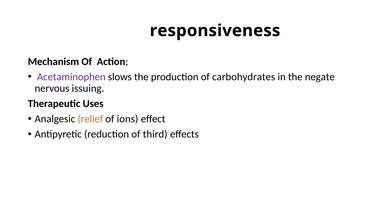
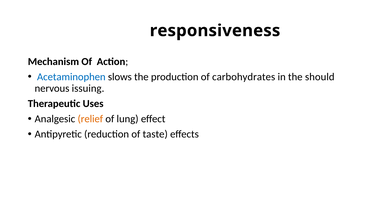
Acetaminophen colour: purple -> blue (71, 77)
negate: negate -> should (320, 77)
ions: ions -> lung (128, 119)
third: third -> taste (155, 134)
